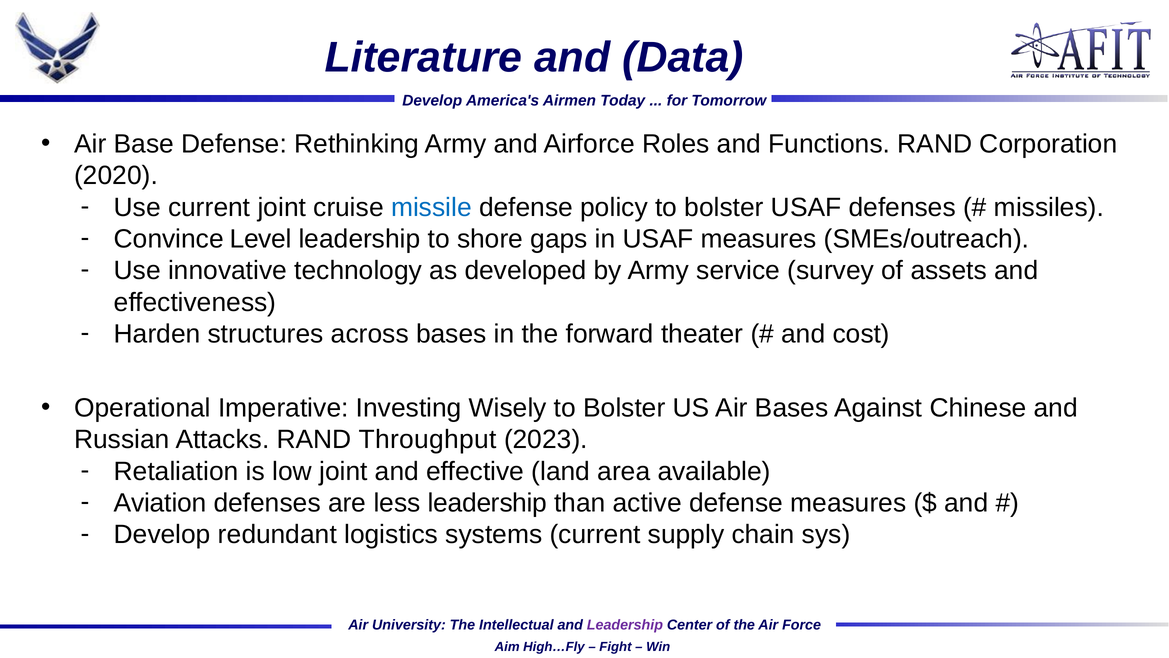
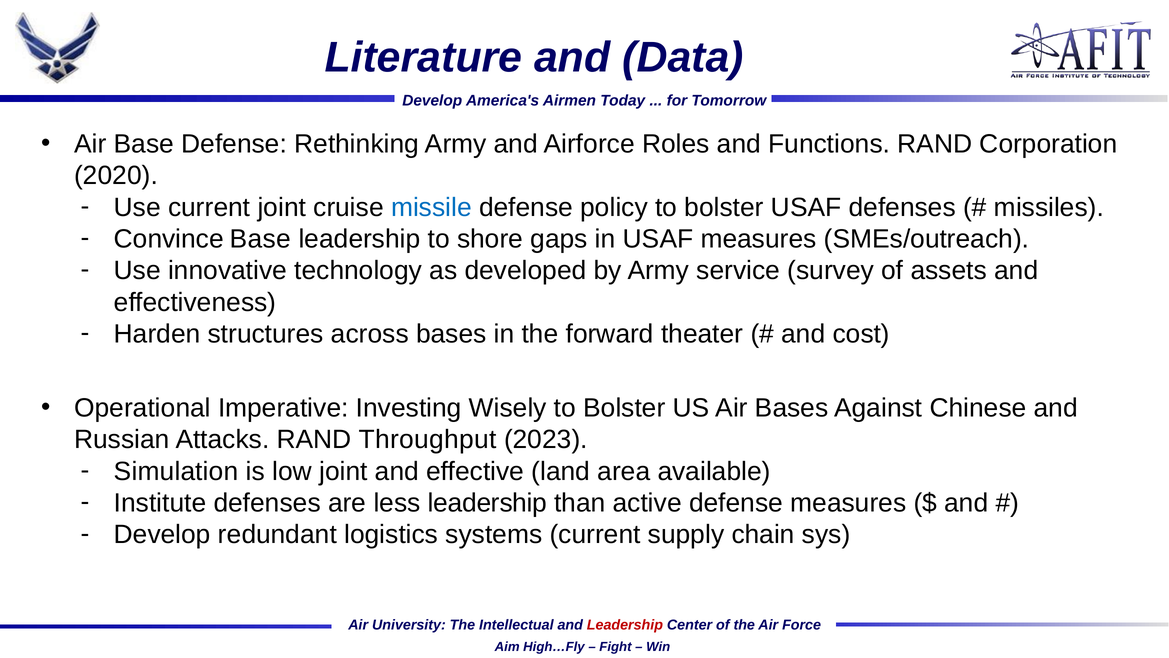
Convince Level: Level -> Base (260, 239)
Retaliation: Retaliation -> Simulation (176, 471)
Aviation: Aviation -> Institute (160, 503)
Leadership colour: purple -> red (625, 625)
